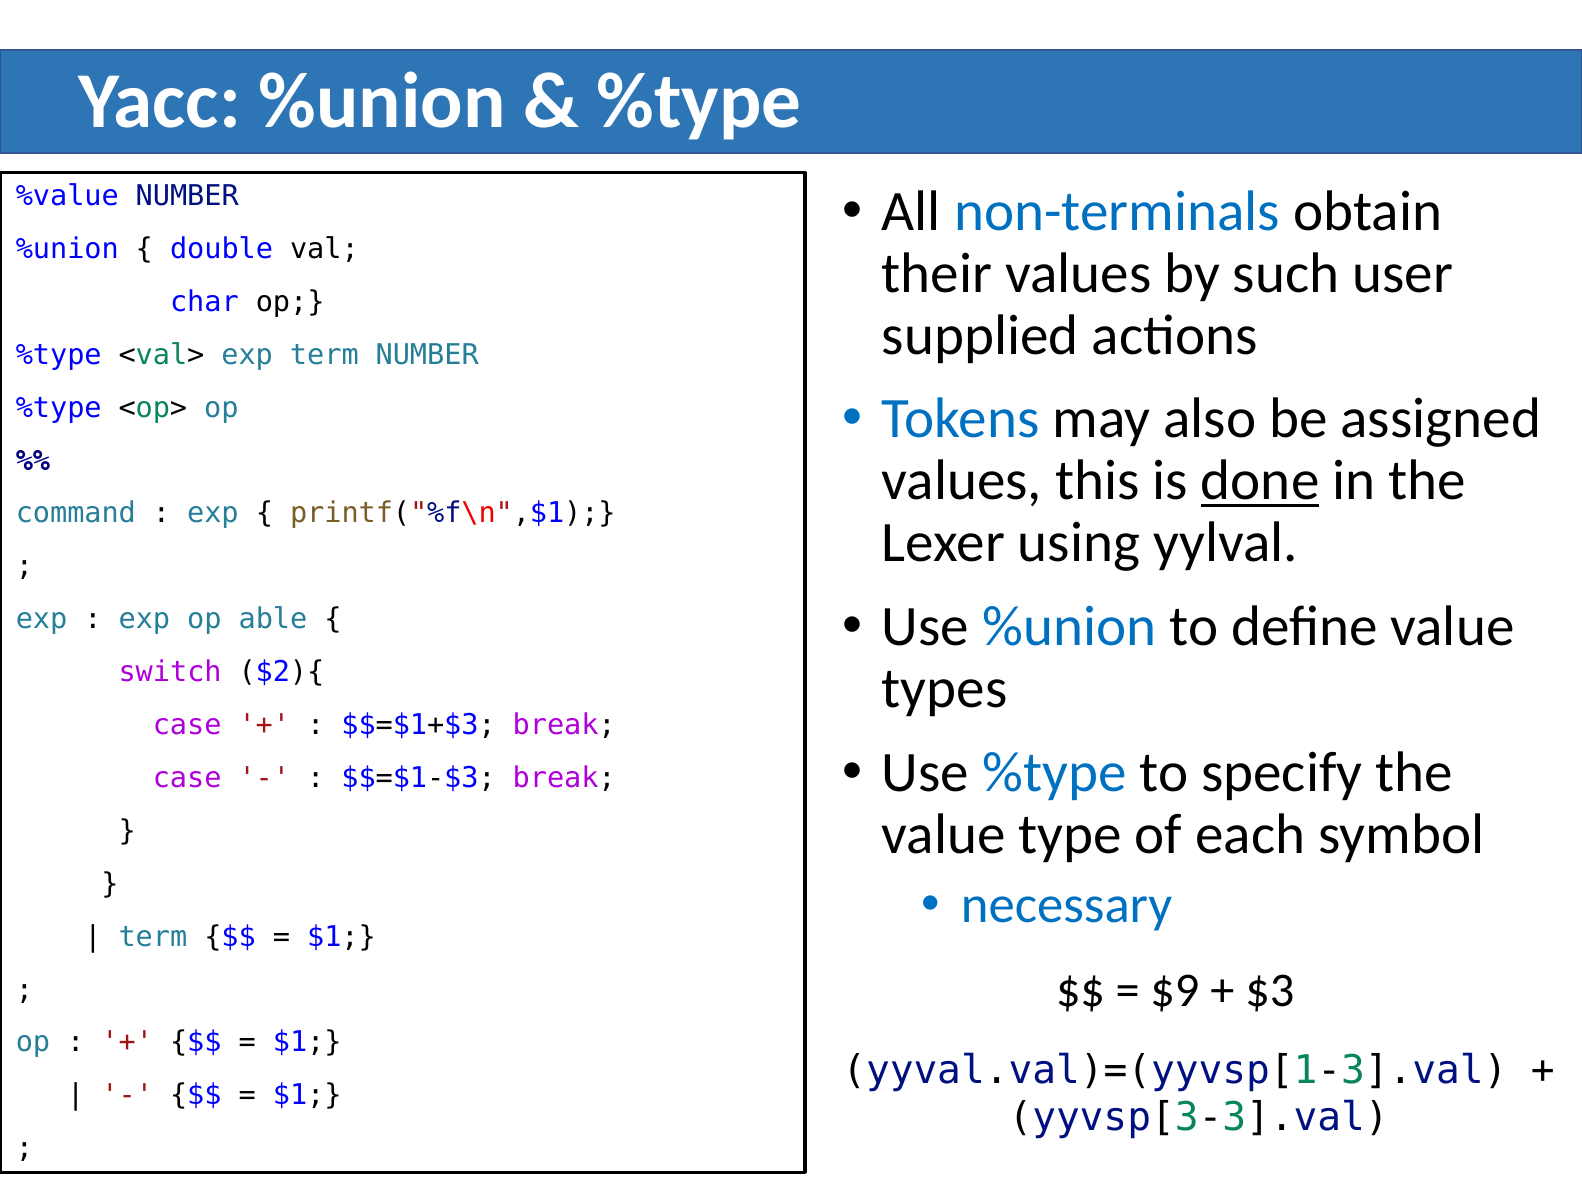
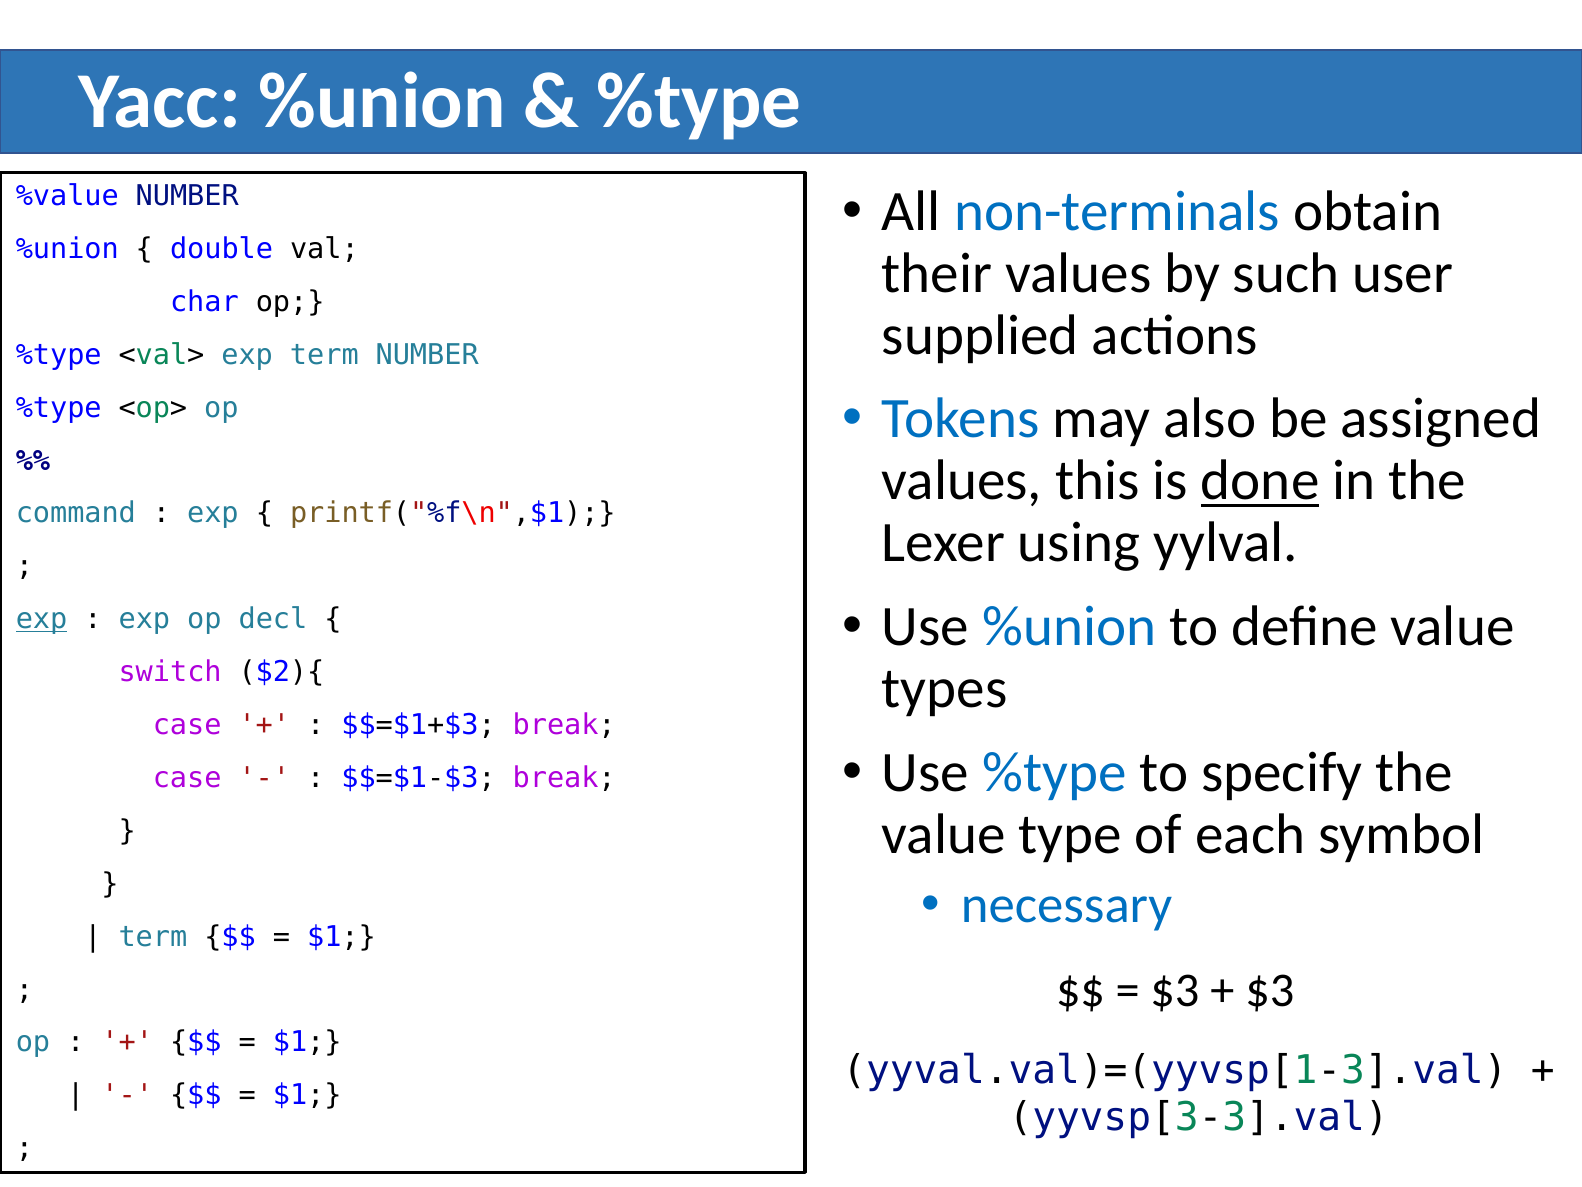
exp underline: none -> present (42, 619)
able: able -> decl (273, 619)
$9: $9 -> $3 (1175, 990)
